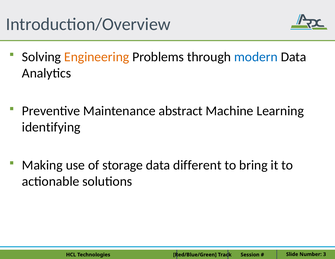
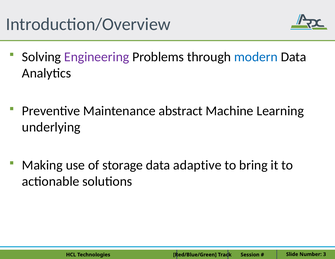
Engineering colour: orange -> purple (97, 57)
identifying: identifying -> underlying (51, 127)
different: different -> adaptive (197, 165)
